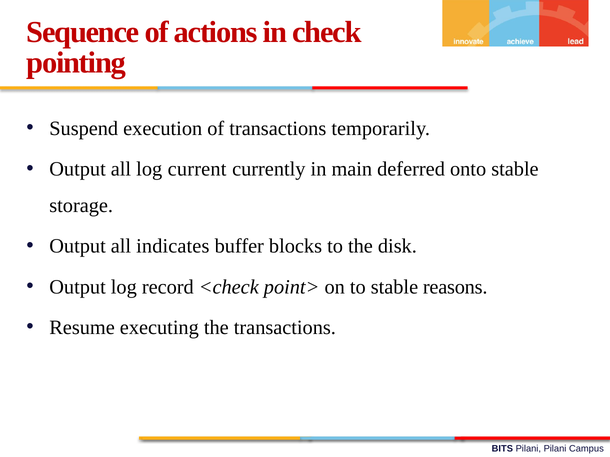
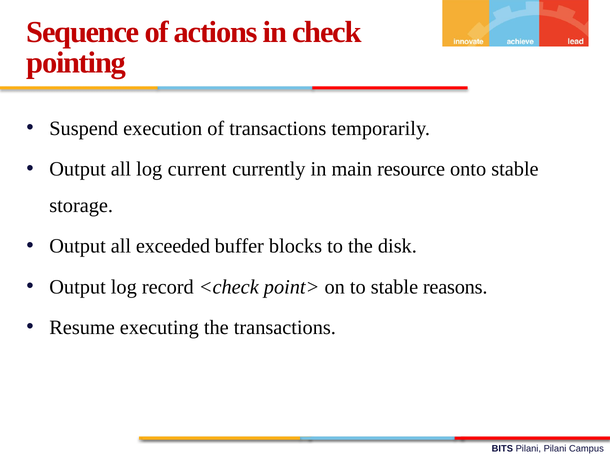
deferred: deferred -> resource (411, 169)
indicates: indicates -> exceeded (173, 246)
